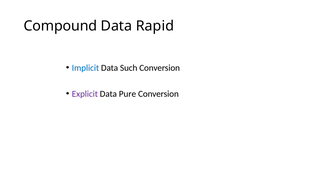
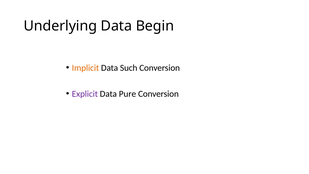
Compound: Compound -> Underlying (60, 26)
Rapid: Rapid -> Begin (155, 26)
Implicit colour: blue -> orange (85, 68)
